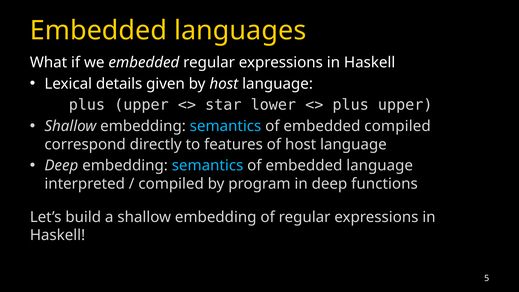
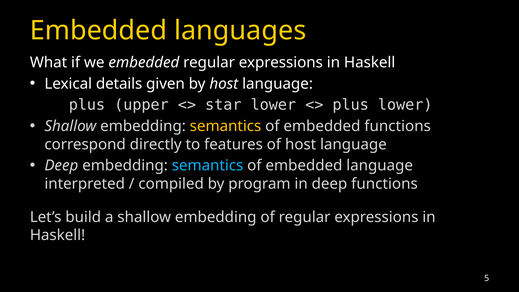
upper: upper -> lower (405, 105)
semantics colour: light blue -> yellow (226, 126)
embedded compiled: compiled -> functions (398, 126)
